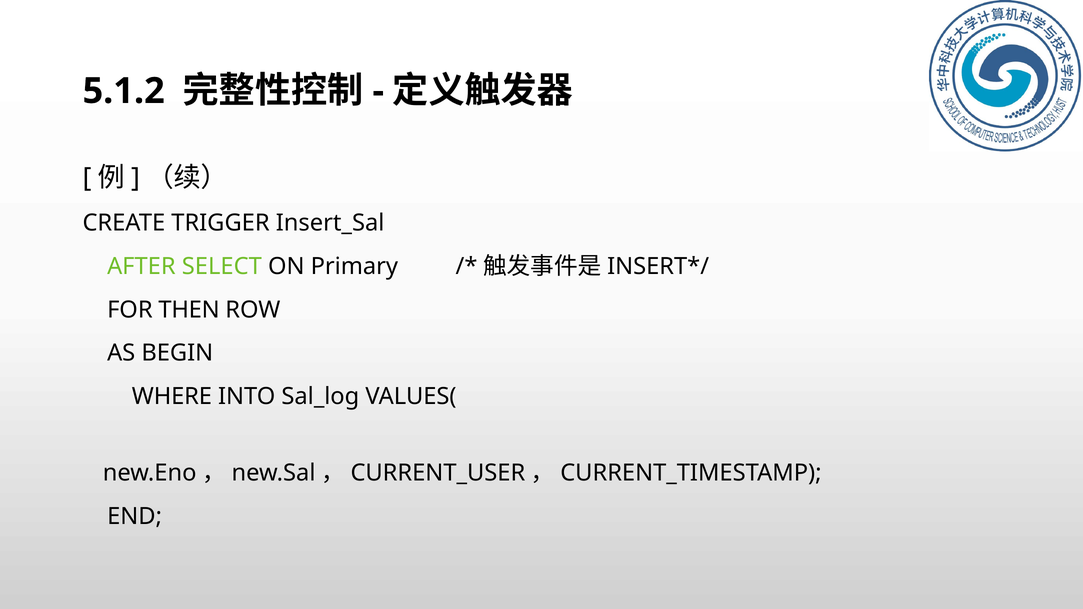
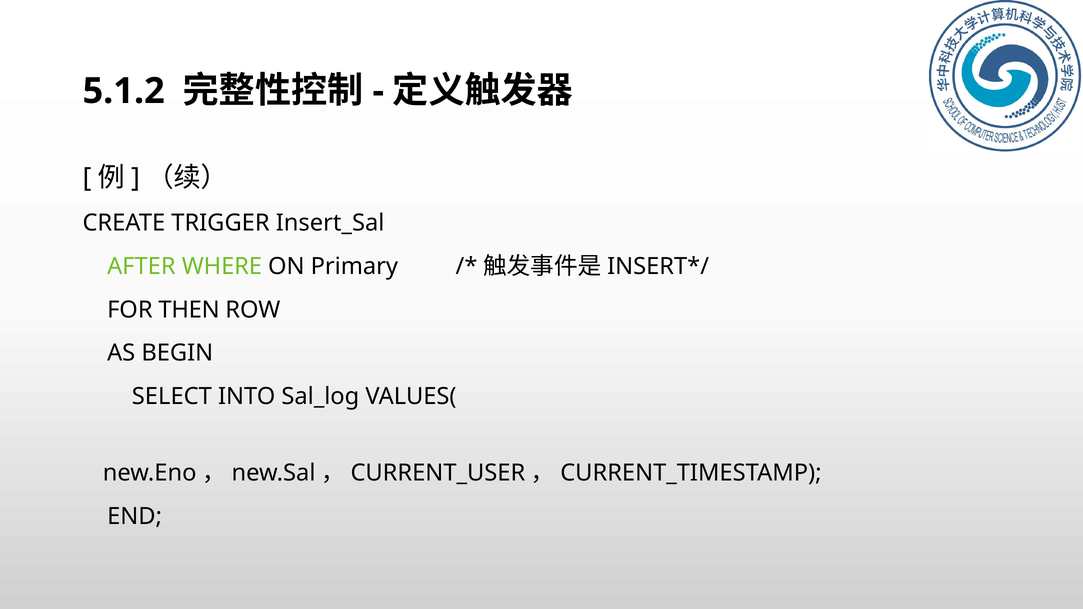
SELECT: SELECT -> WHERE (222, 266)
WHERE: WHERE -> SELECT (172, 397)
